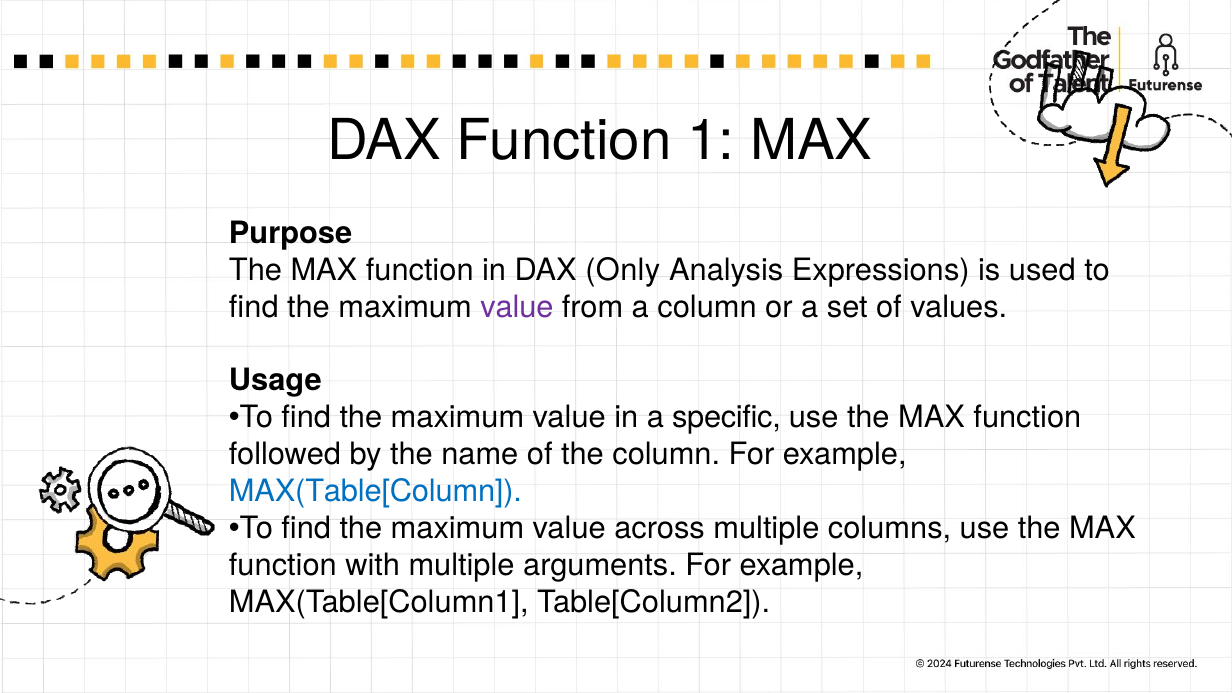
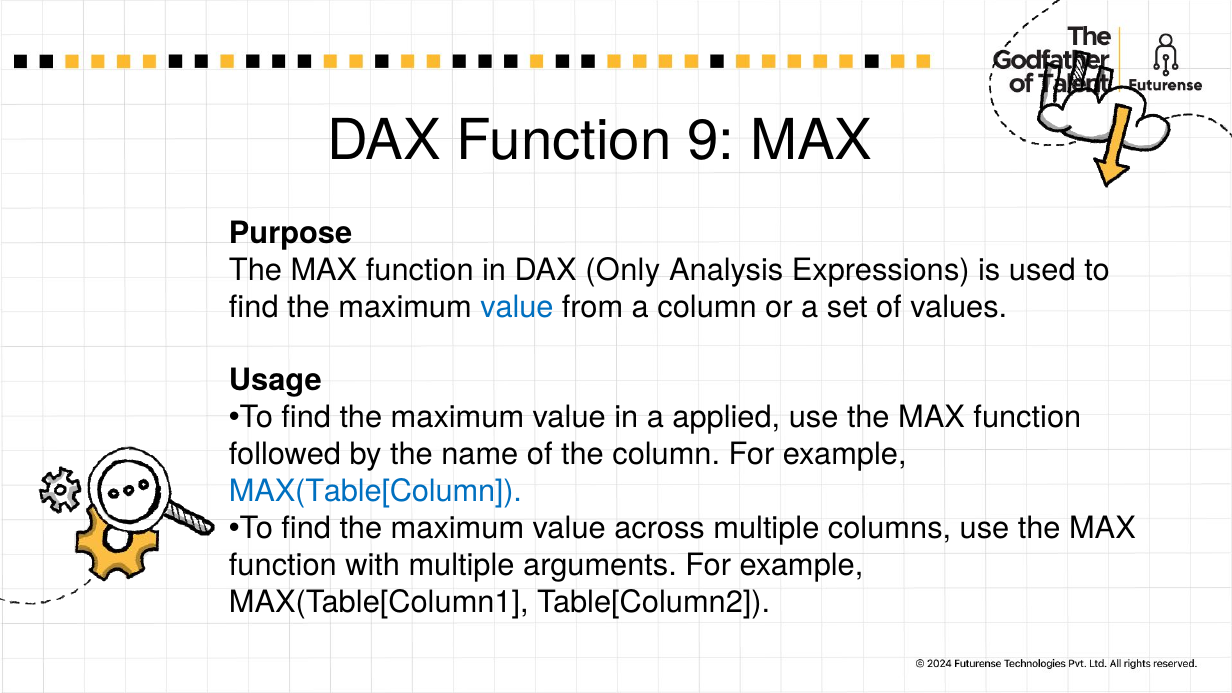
1: 1 -> 9 (711, 140)
value colour: purple -> blue (517, 307)
specific: specific -> applied (726, 418)
